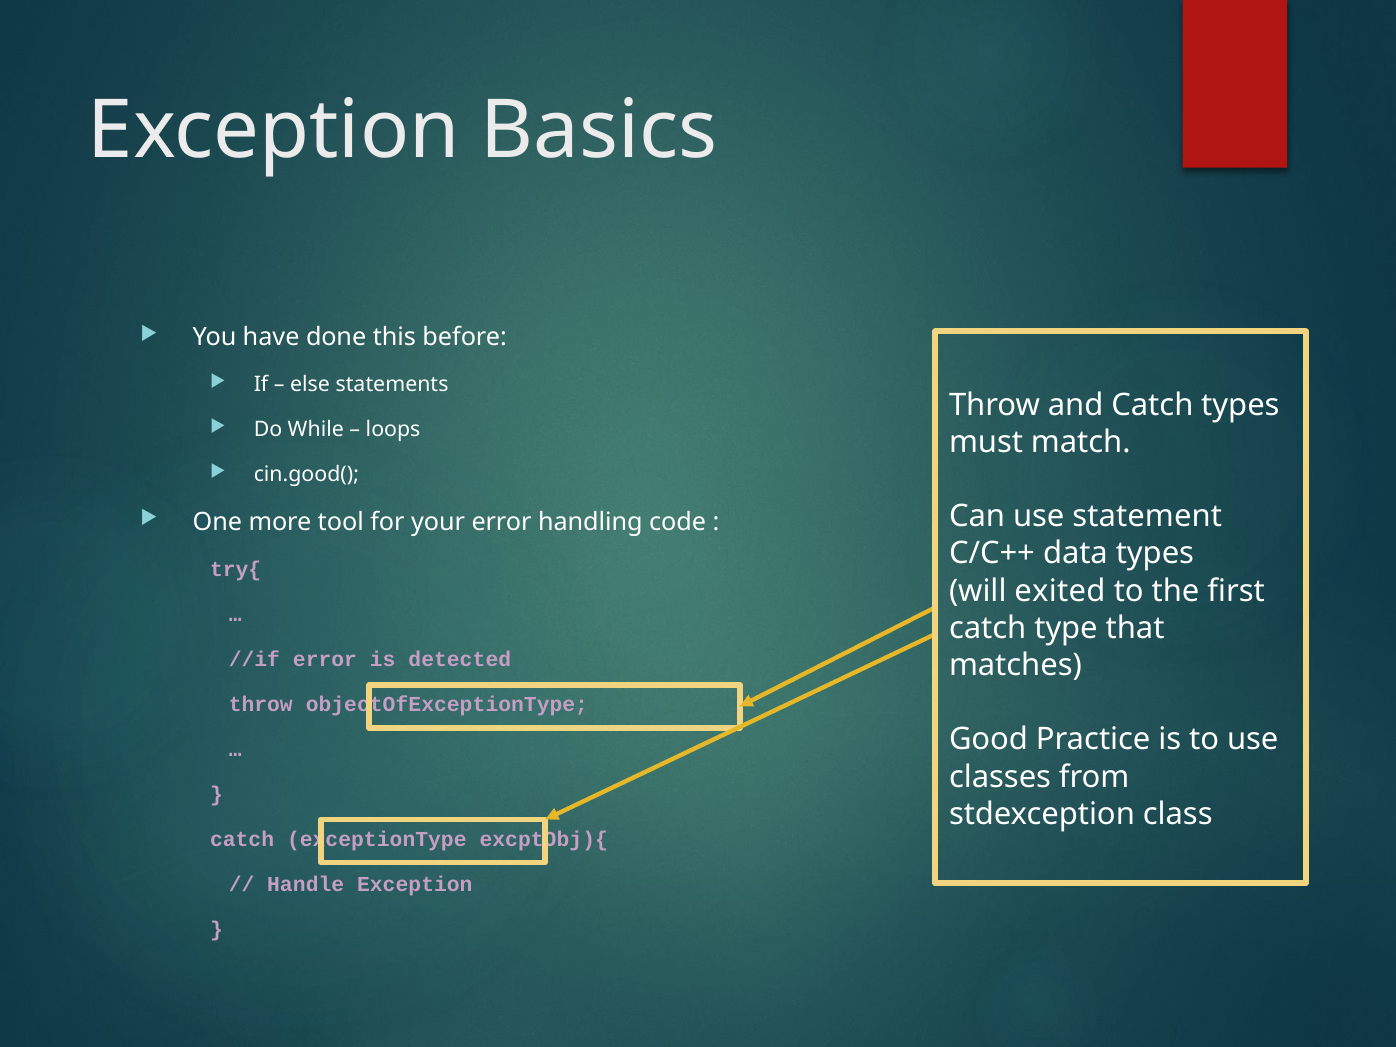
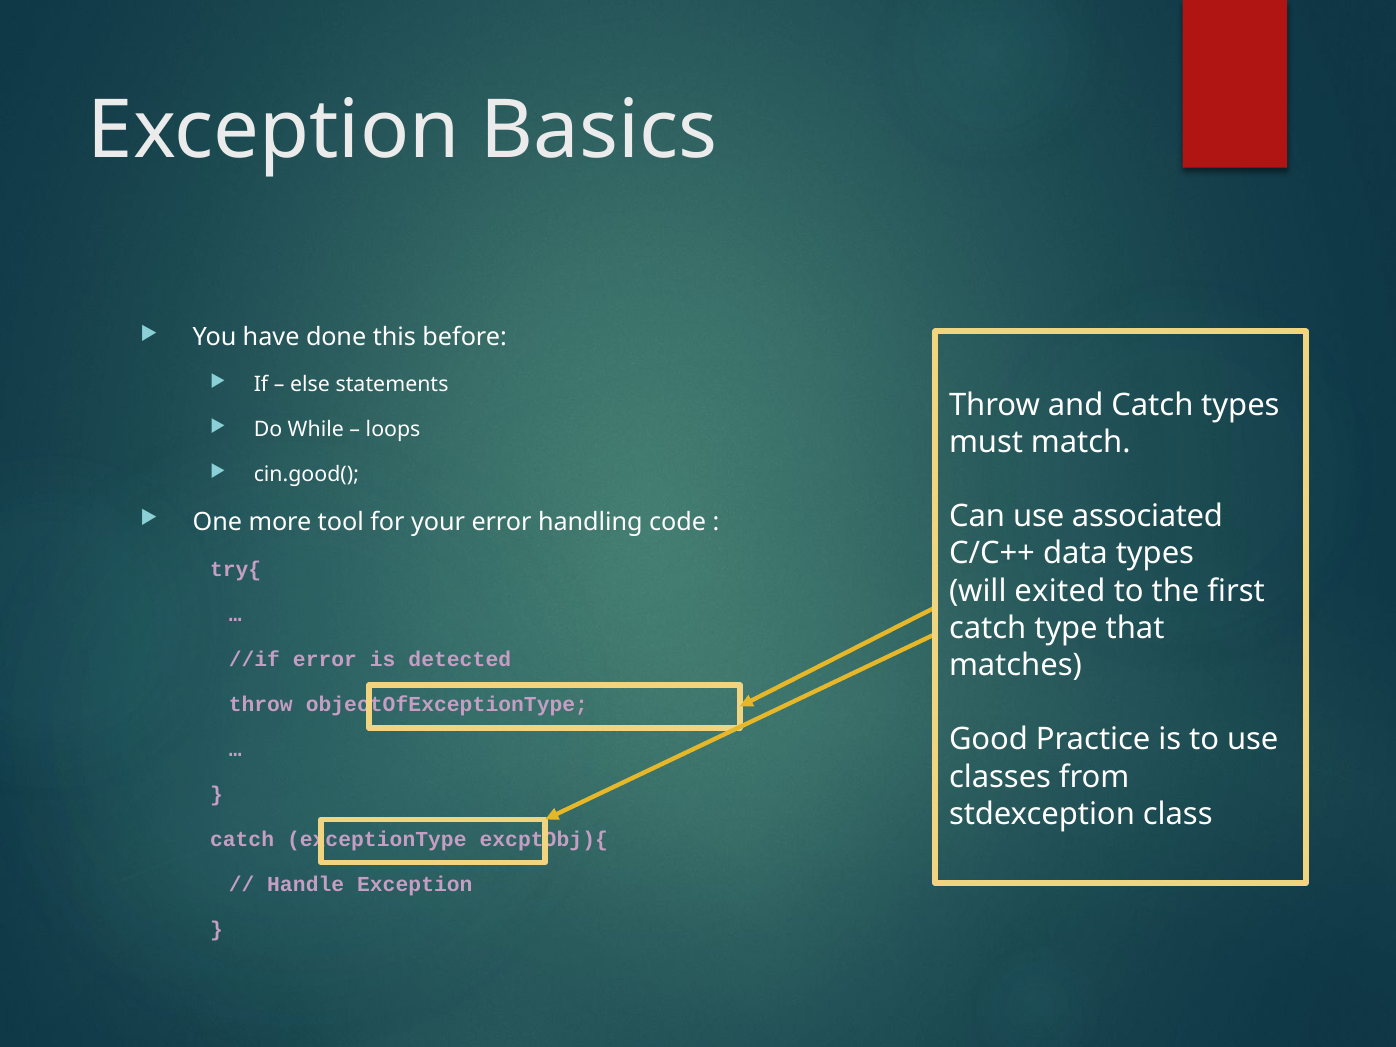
statement: statement -> associated (1147, 516)
